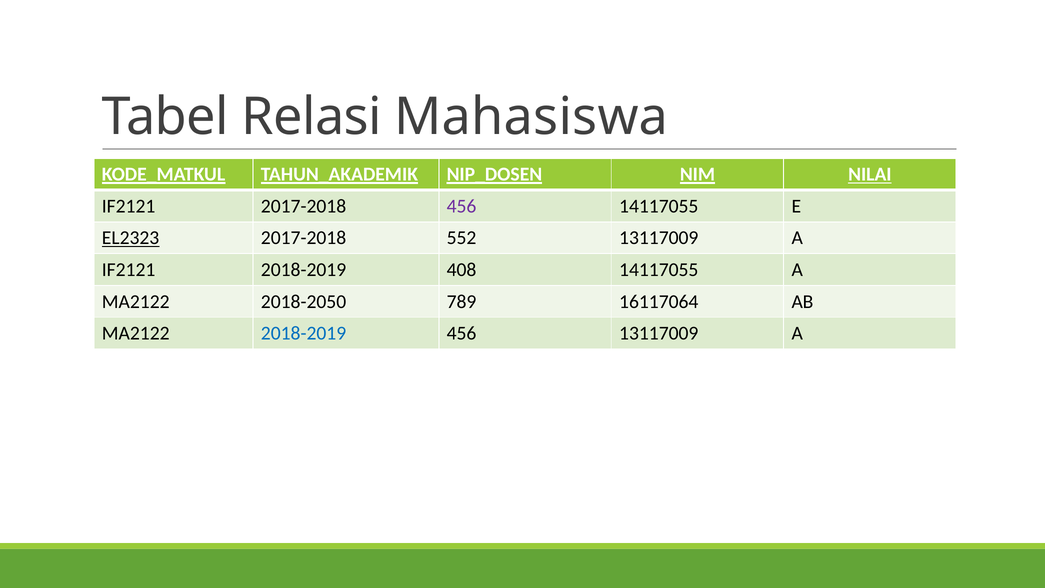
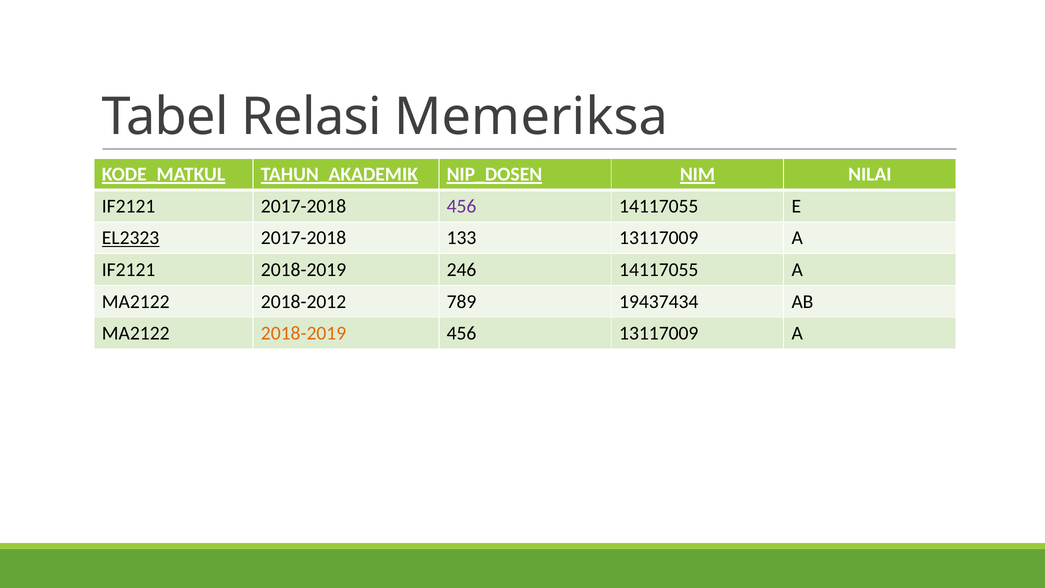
Mahasiswa: Mahasiswa -> Memeriksa (531, 117)
NILAI underline: present -> none (870, 174)
552: 552 -> 133 (462, 238)
408: 408 -> 246 (462, 270)
2018-2050: 2018-2050 -> 2018-2012 (304, 302)
16117064: 16117064 -> 19437434 (659, 302)
2018-2019 colour: blue -> orange (304, 333)
